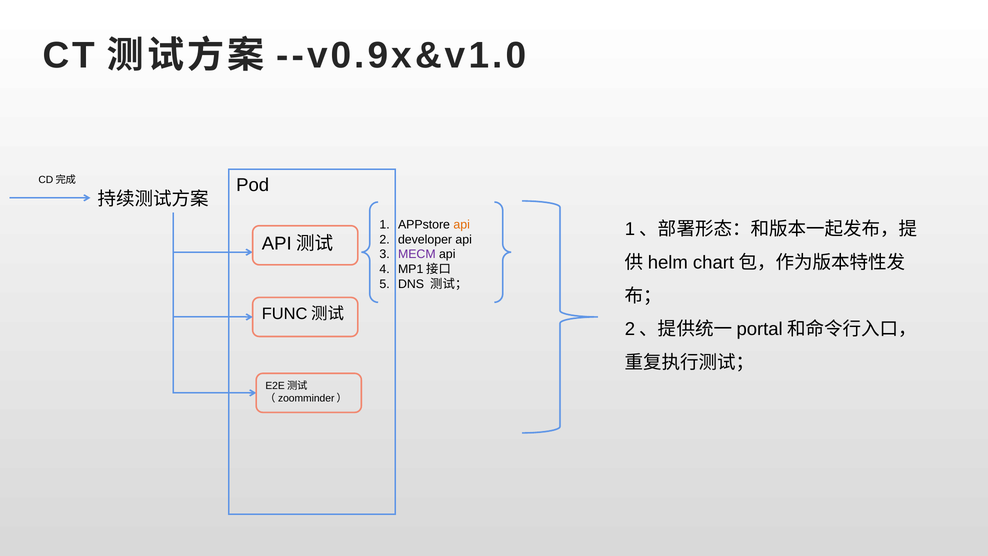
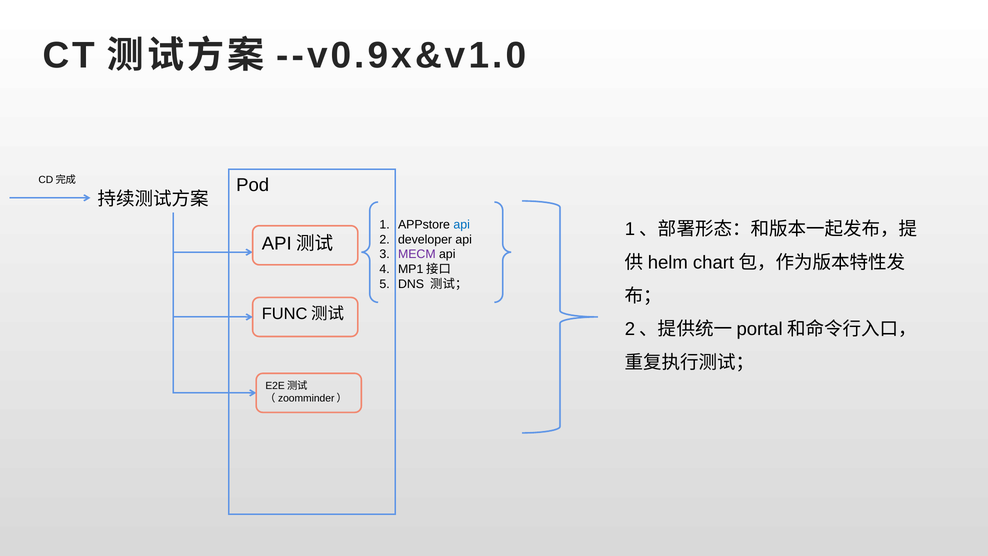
api colour: orange -> blue (462, 225)
